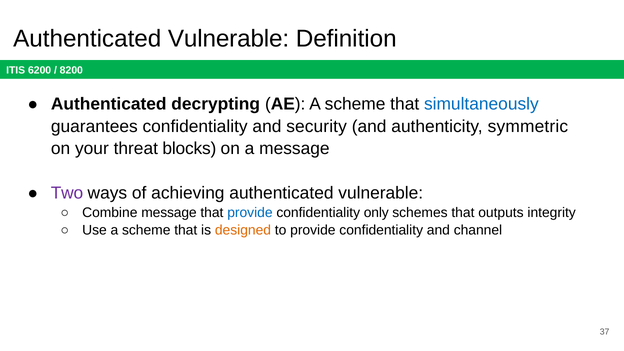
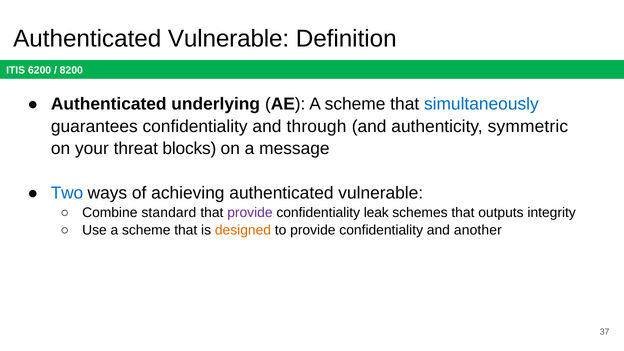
decrypting: decrypting -> underlying (216, 104)
security: security -> through (317, 126)
Two colour: purple -> blue (67, 193)
Combine message: message -> standard (169, 213)
provide colour: blue -> purple (250, 213)
only: only -> leak (376, 213)
channel: channel -> another (478, 230)
